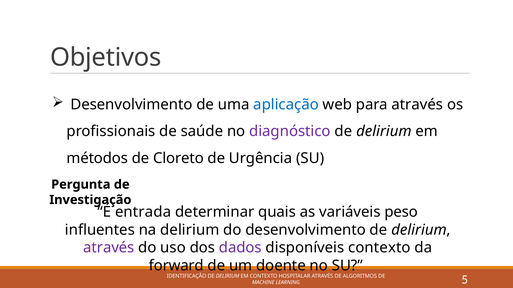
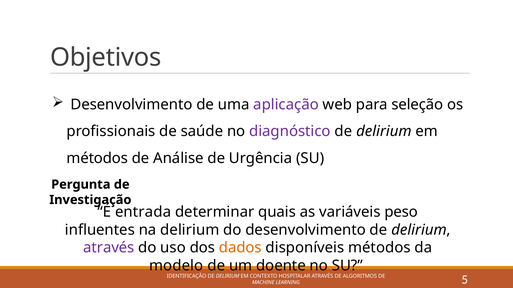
aplicação colour: blue -> purple (286, 105)
para através: através -> seleção (417, 105)
Cloreto: Cloreto -> Análise (178, 159)
dados colour: purple -> orange (240, 248)
disponíveis contexto: contexto -> métodos (379, 248)
forward: forward -> modelo (176, 266)
